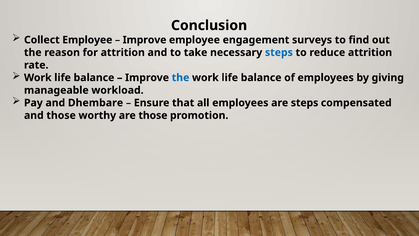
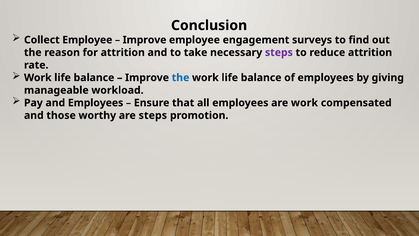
steps colour: blue -> purple (279, 52)
and Dhembare: Dhembare -> Employees (96, 103)
are steps: steps -> work (304, 103)
are those: those -> steps (153, 115)
